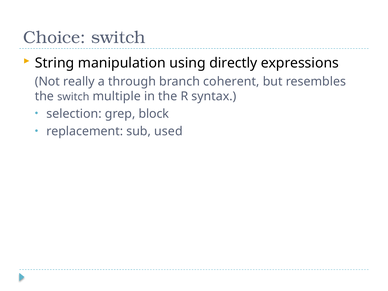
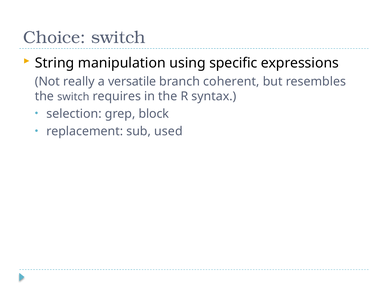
directly: directly -> specific (233, 63)
through: through -> versatile (132, 81)
multiple: multiple -> requires (117, 96)
